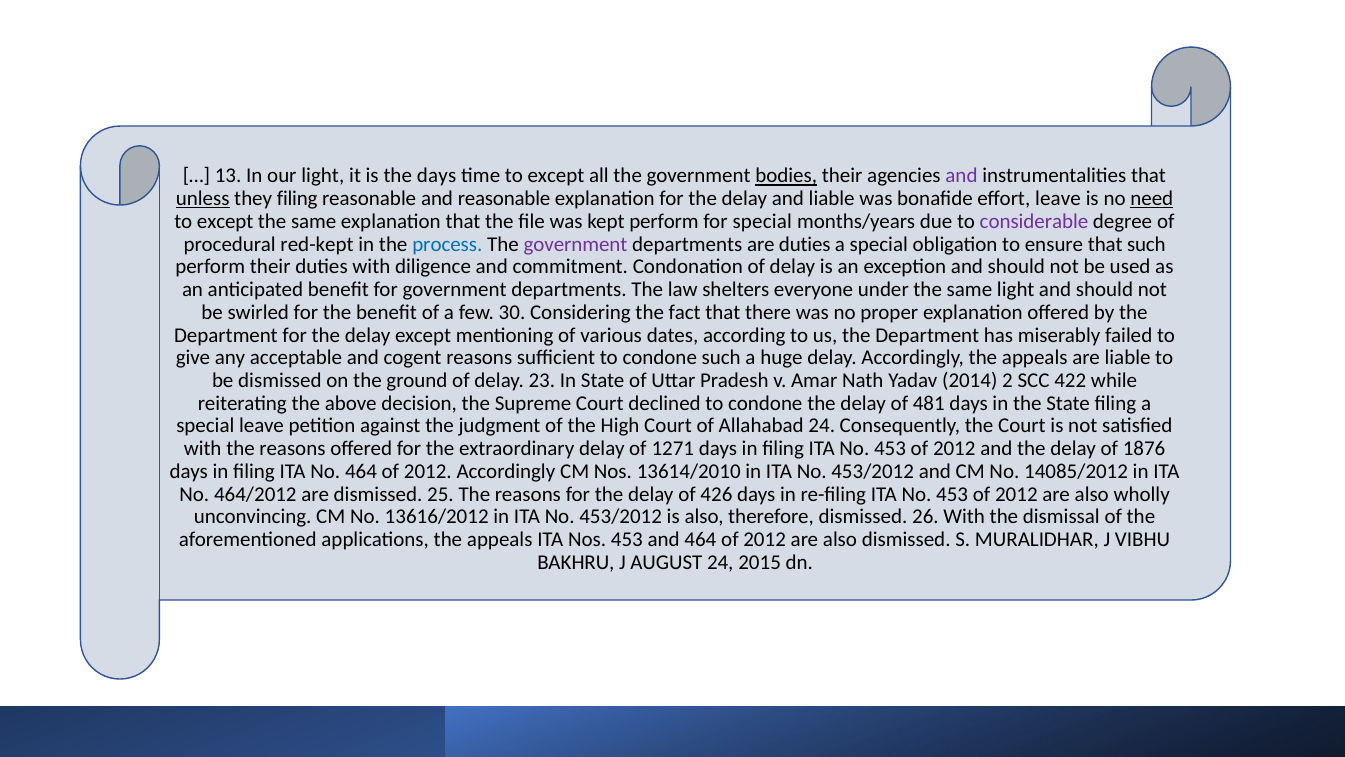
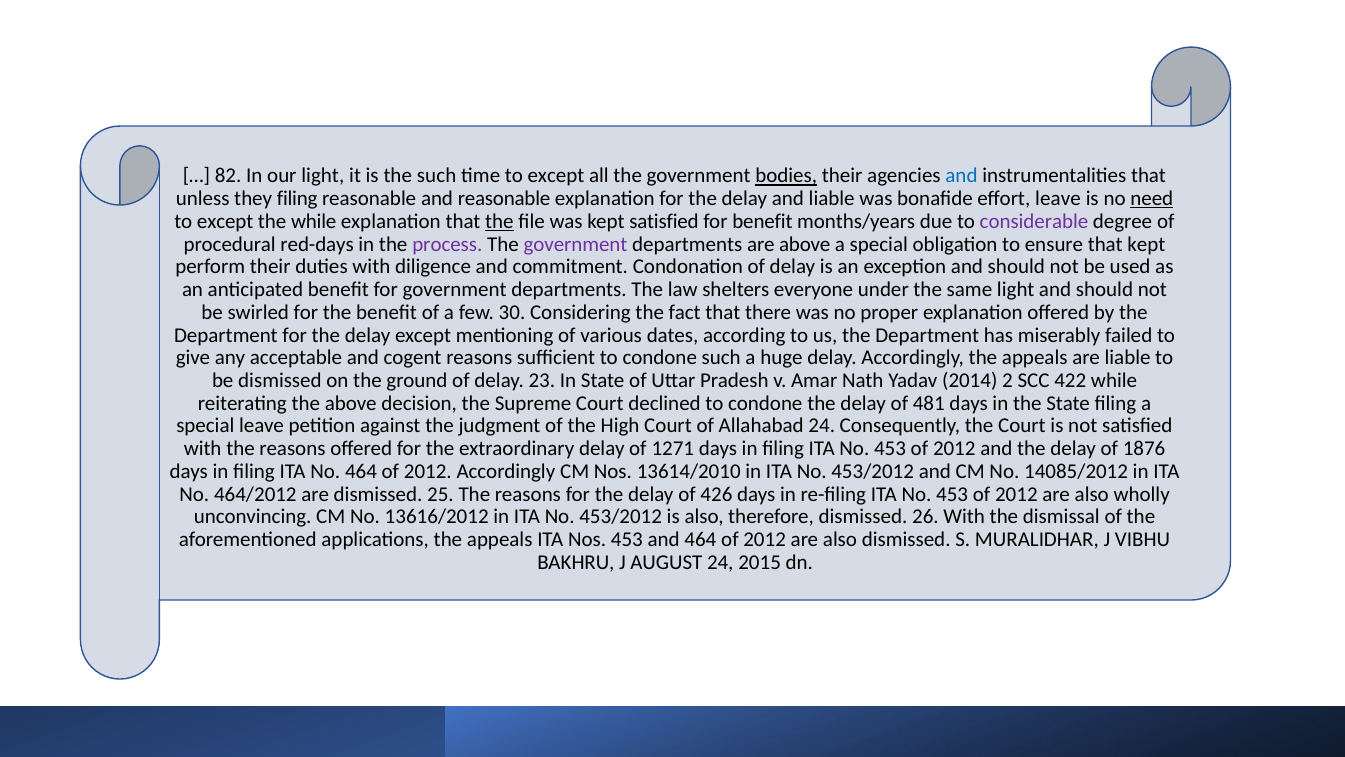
13: 13 -> 82 (228, 176)
the days: days -> such (437, 176)
and colour: purple -> blue (961, 176)
unless underline: present -> none (203, 199)
same: same -> while (314, 221)
the underline: none -> present (499, 221)
kept perform: perform -> satisfied (664, 221)
for special: special -> benefit (762, 221)
red-kept: red-kept -> red-days (317, 244)
process colour: blue -> purple (447, 244)
are duties: duties -> above (805, 244)
that such: such -> kept (1146, 244)
